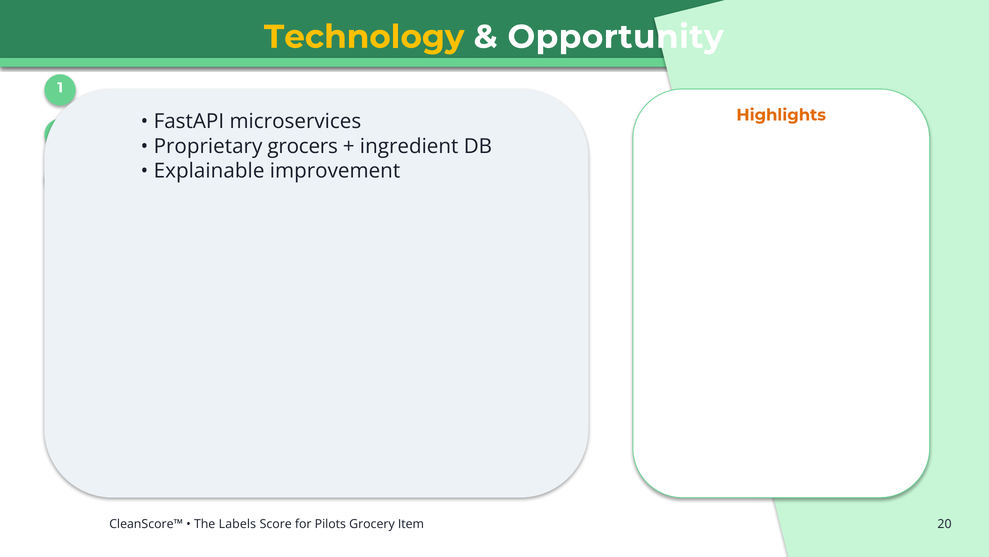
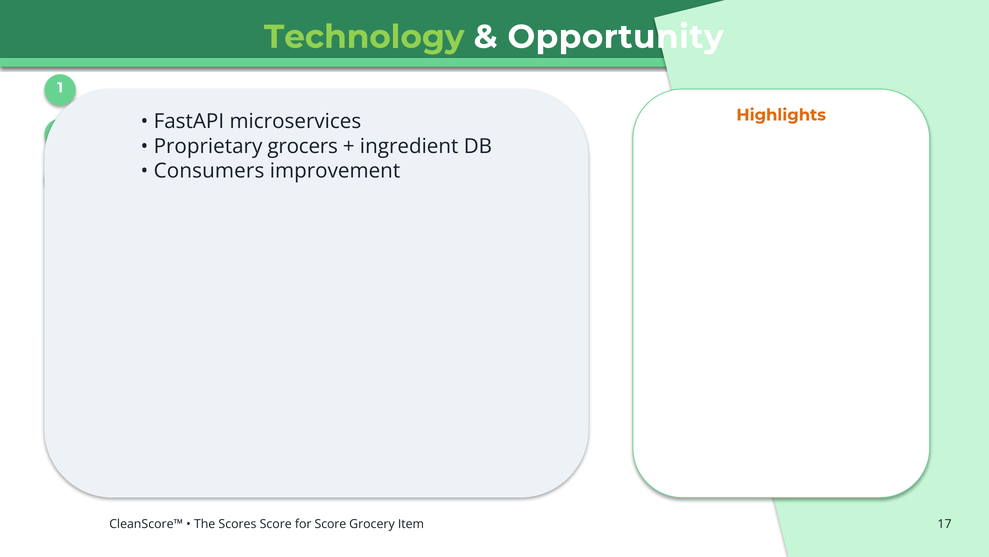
Technology colour: yellow -> light green (364, 37)
Explainable: Explainable -> Consumers (209, 171)
Labels: Labels -> Scores (237, 524)
for Pilots: Pilots -> Score (330, 524)
20: 20 -> 17 (945, 524)
